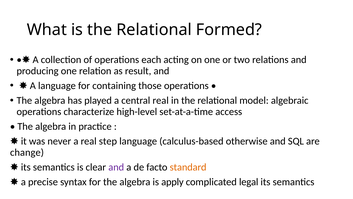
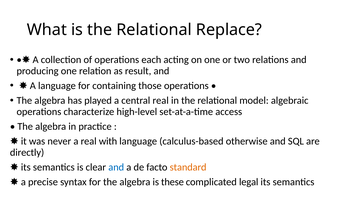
Formed: Formed -> Replace (229, 30)
step: step -> with (108, 141)
change: change -> directly (27, 152)
and colour: purple -> blue (116, 167)
apply: apply -> these (172, 182)
